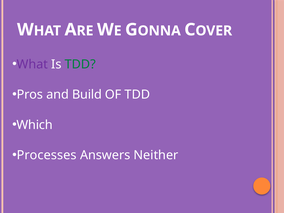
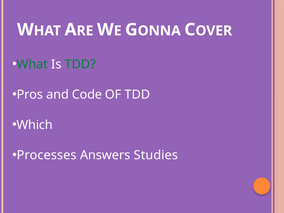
What colour: purple -> green (32, 64)
Build: Build -> Code (87, 95)
Neither: Neither -> Studies (156, 155)
